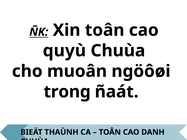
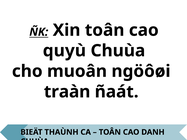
trong: trong -> traàn (67, 92)
